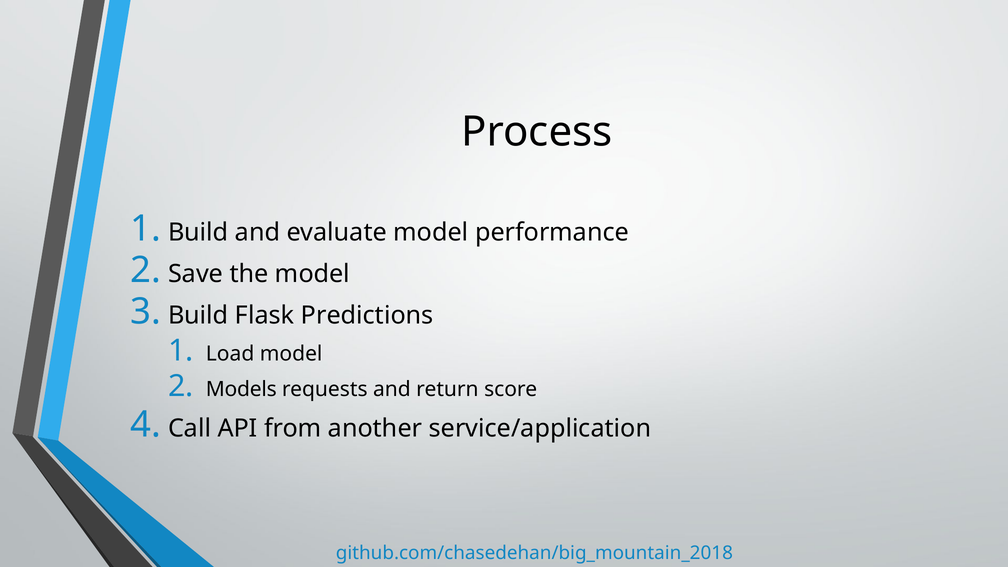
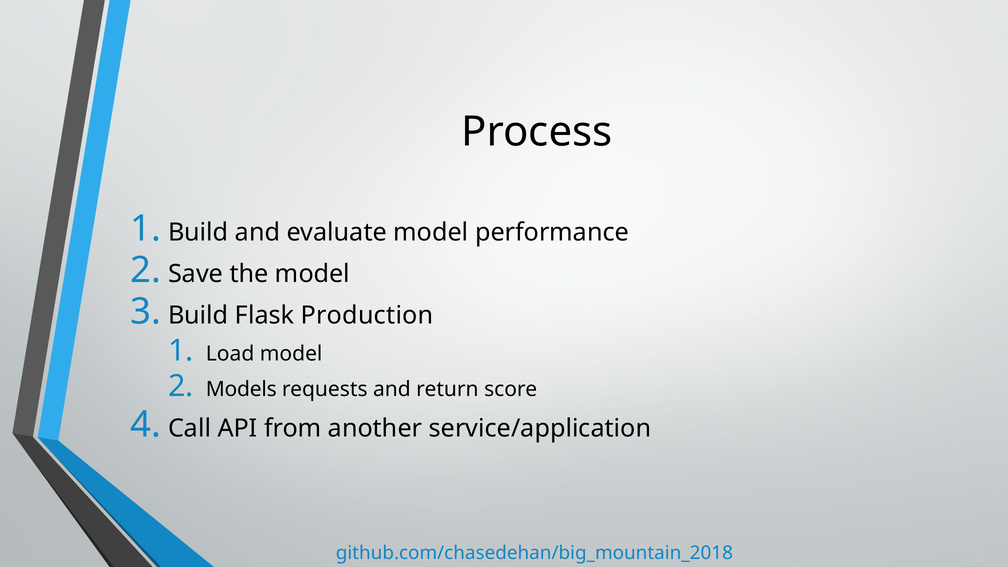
Predictions: Predictions -> Production (367, 316)
